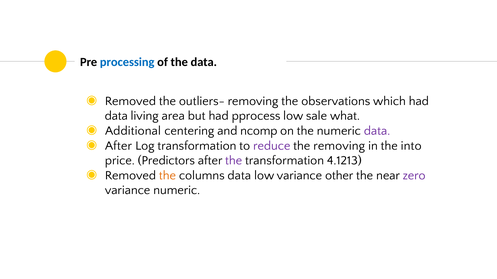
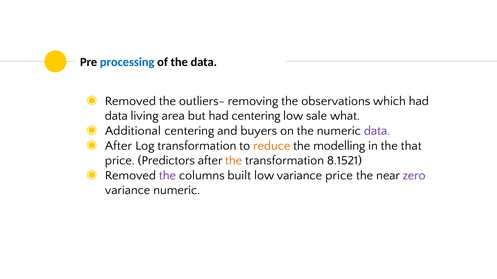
had pprocess: pprocess -> centering (256, 116)
ncomp: ncomp -> buyers (259, 131)
reduce colour: purple -> orange (272, 146)
the removing: removing -> modelling (339, 146)
into: into -> that (411, 146)
the colour: purple -> orange (234, 161)
4.1213: 4.1213 -> 8.1521 (344, 161)
the colour: orange -> purple (167, 176)
columns data: data -> built (239, 176)
variance other: other -> price (339, 176)
